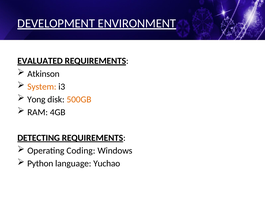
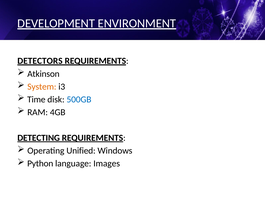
EVALUATED: EVALUATED -> DETECTORS (40, 61)
Yong: Yong -> Time (36, 100)
500GB colour: orange -> blue (79, 100)
Coding: Coding -> Unified (81, 151)
Yuchao: Yuchao -> Images (107, 164)
